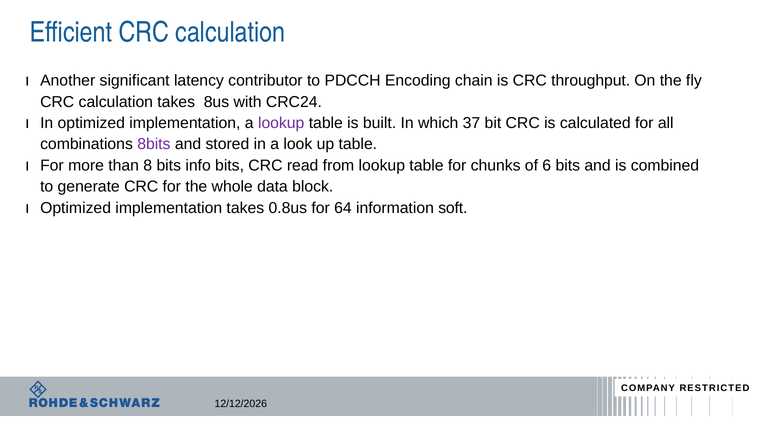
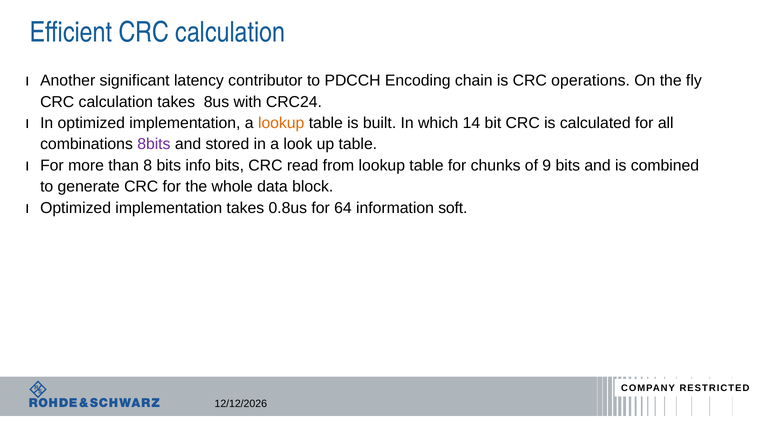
throughput: throughput -> operations (591, 81)
lookup colour: purple -> orange (281, 123)
37: 37 -> 14 (471, 123)
6: 6 -> 9 (547, 165)
